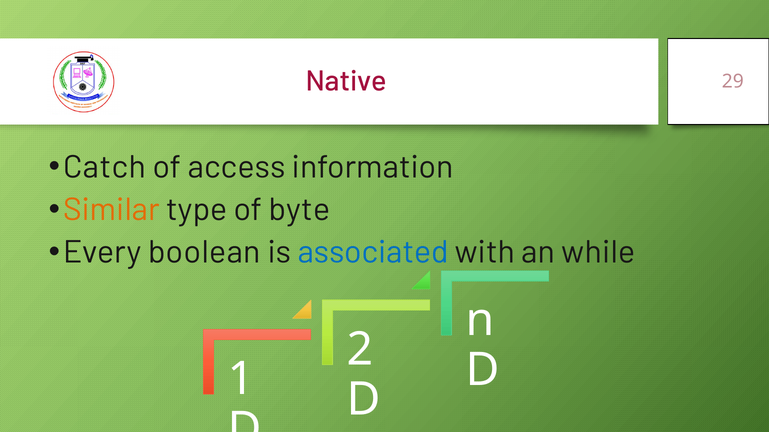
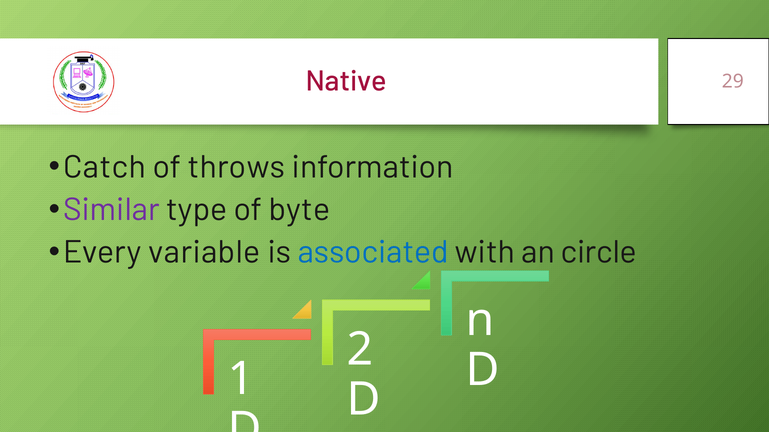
access: access -> throws (237, 167)
Similar colour: orange -> purple (112, 210)
boolean: boolean -> variable (204, 253)
while: while -> circle (599, 253)
